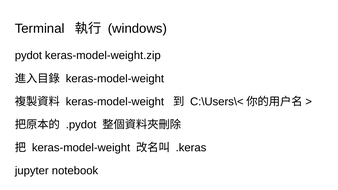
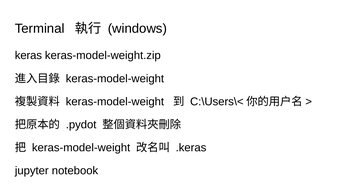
pydot: pydot -> keras (28, 56)
